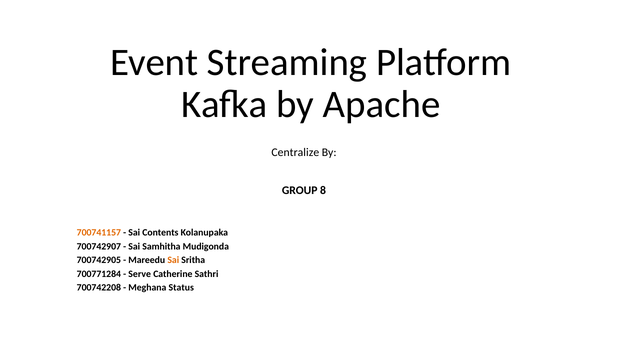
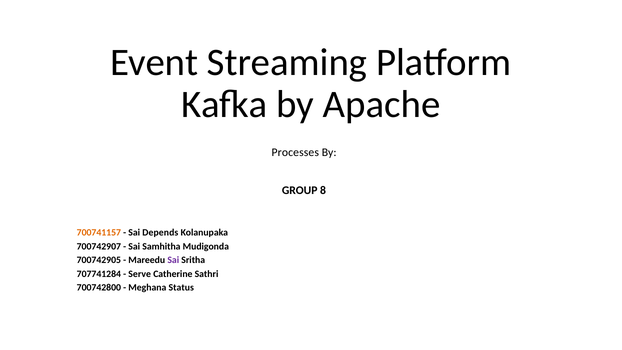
Centralize: Centralize -> Processes (295, 152)
Contents: Contents -> Depends (160, 233)
Sai colour: orange -> purple (173, 260)
700771284: 700771284 -> 707741284 (99, 274)
700742208: 700742208 -> 700742800 (99, 287)
